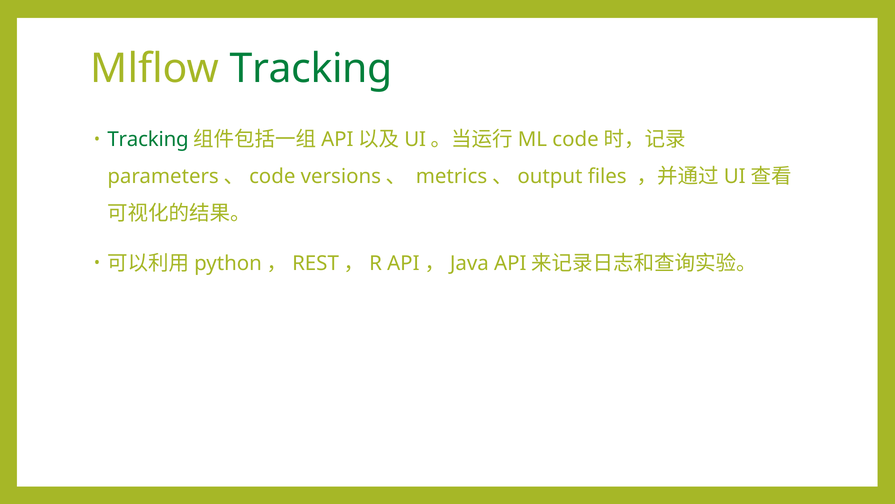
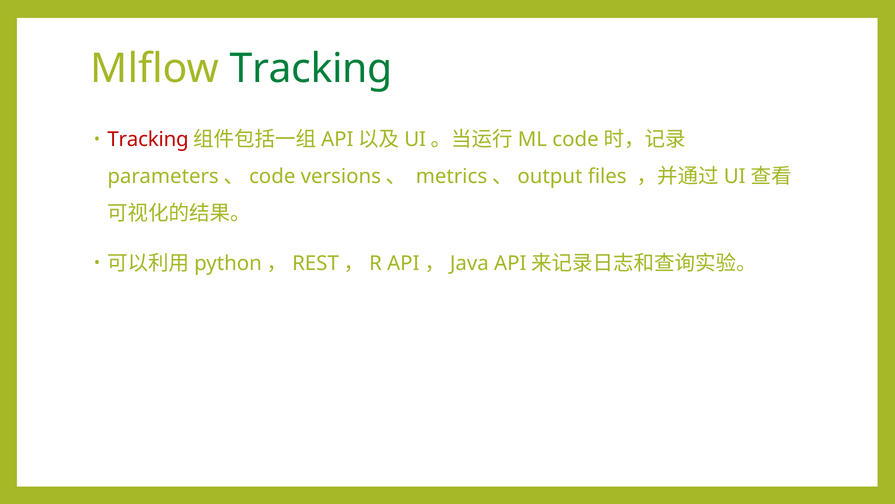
Tracking colour: green -> red (148, 139)
